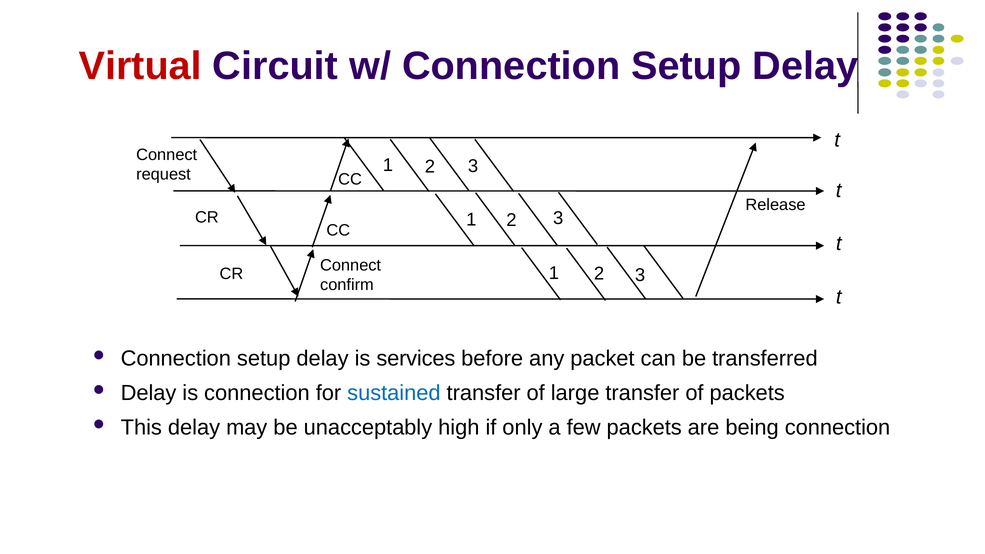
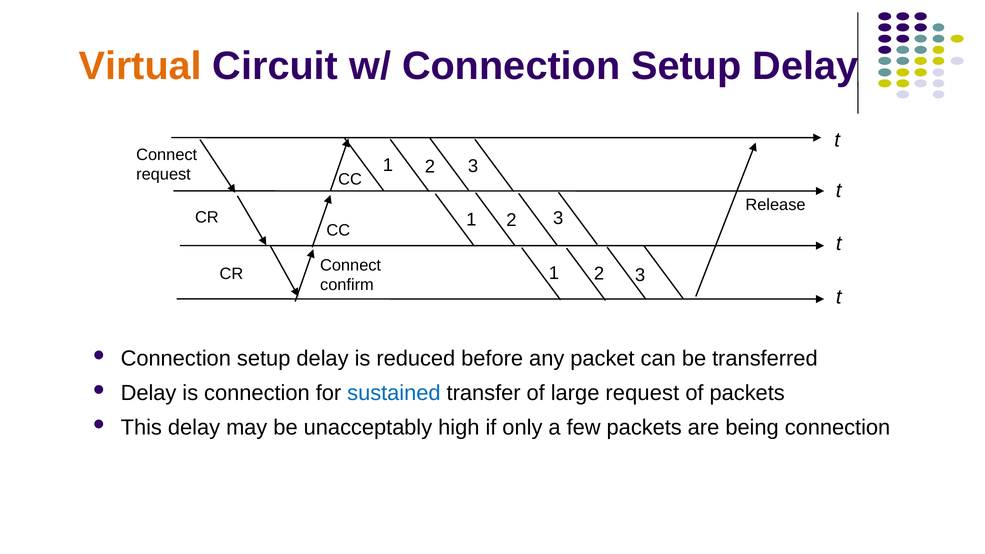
Virtual colour: red -> orange (140, 66)
services: services -> reduced (416, 358)
large transfer: transfer -> request (642, 393)
